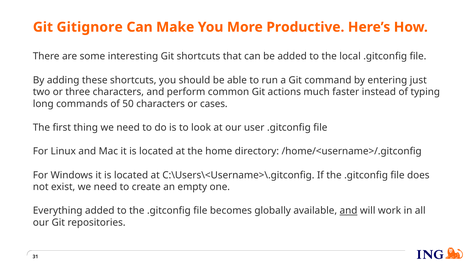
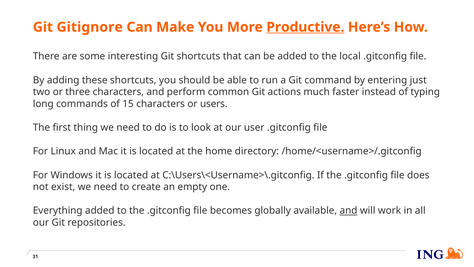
Productive underline: none -> present (305, 27)
50: 50 -> 15 (128, 104)
cases: cases -> users (214, 104)
